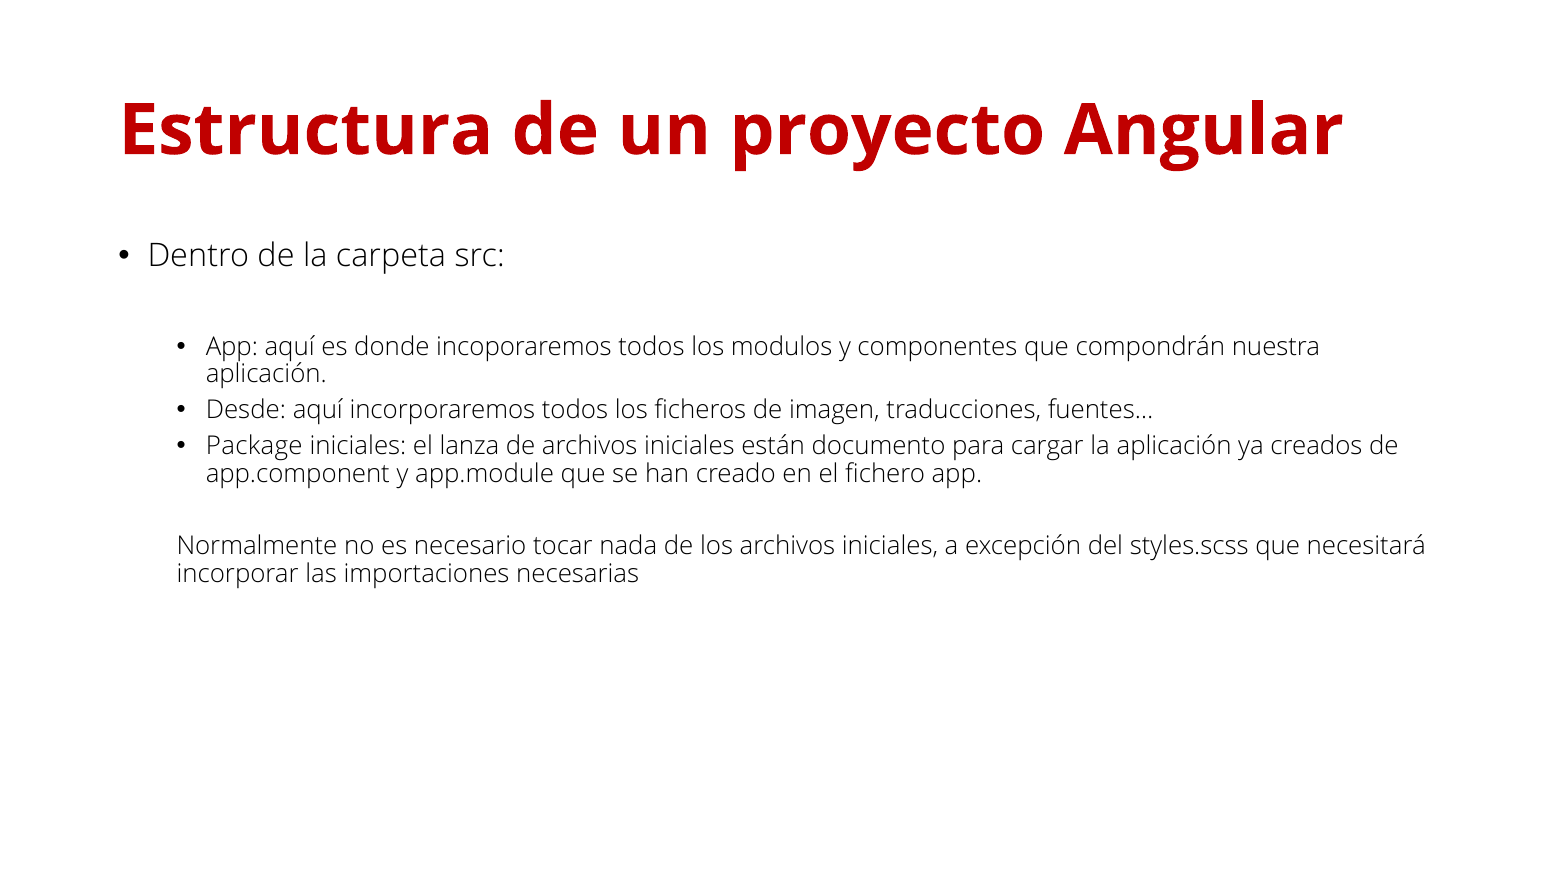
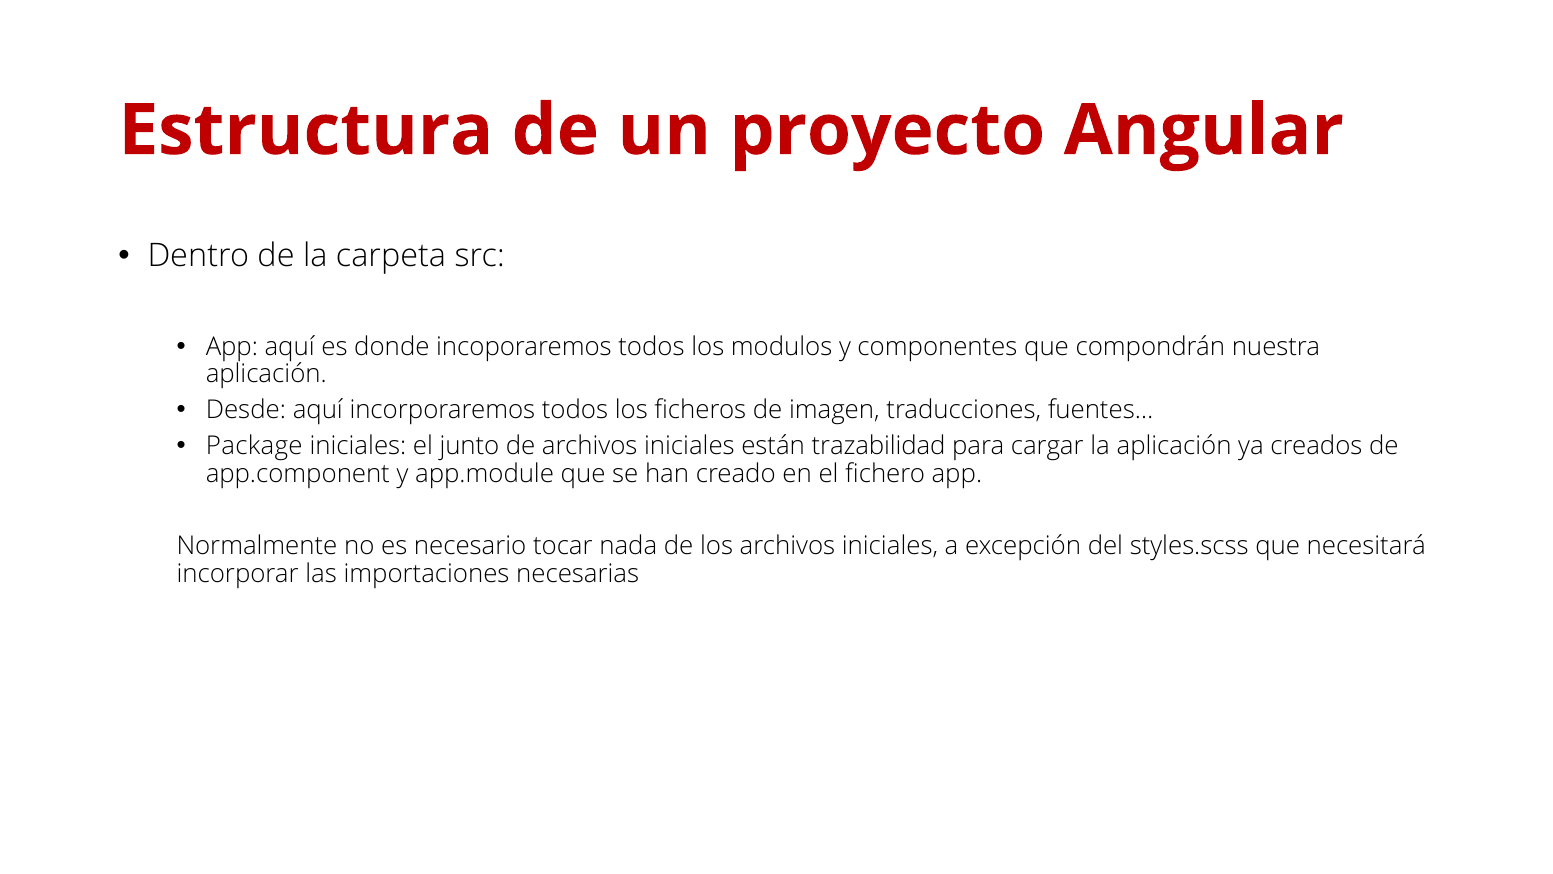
lanza: lanza -> junto (469, 446)
documento: documento -> trazabilidad (879, 446)
